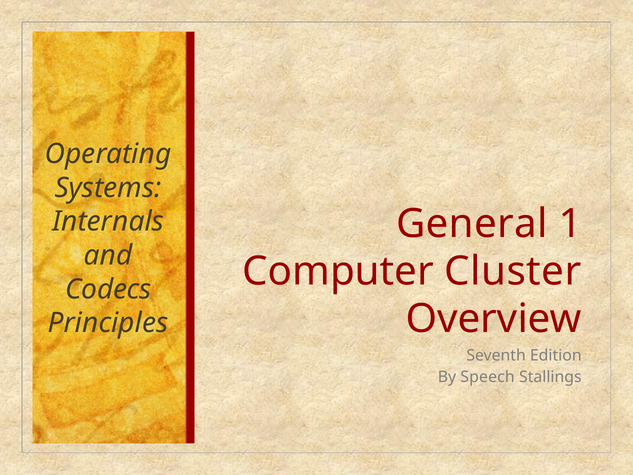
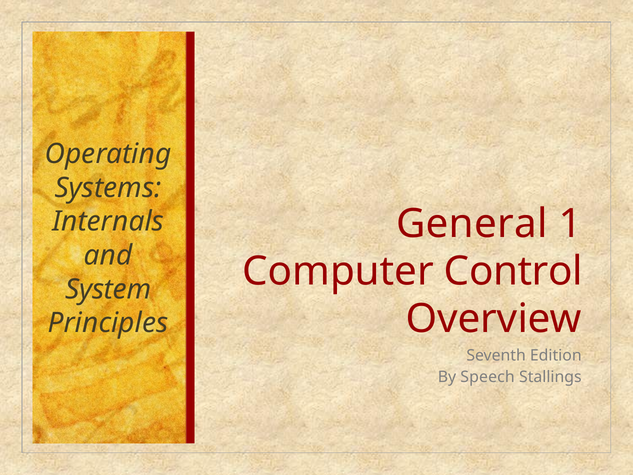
Cluster: Cluster -> Control (513, 271)
Codecs: Codecs -> System (108, 289)
